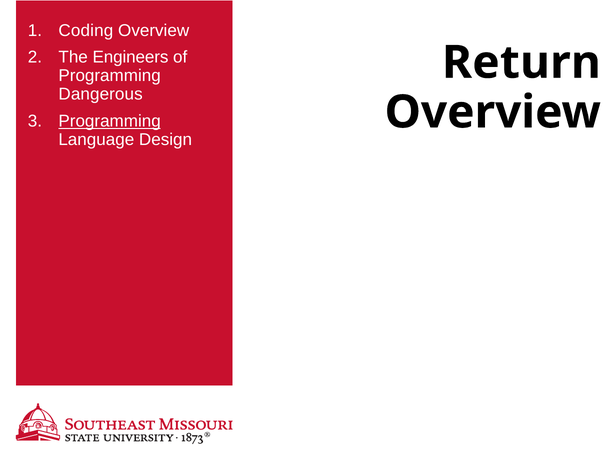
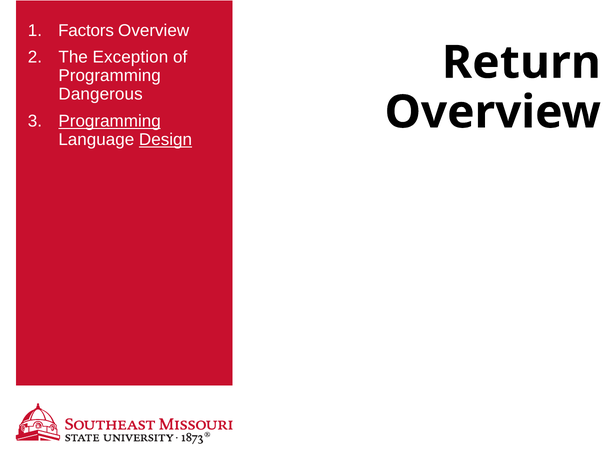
Coding: Coding -> Factors (86, 30)
Engineers: Engineers -> Exception (130, 57)
Design underline: none -> present (166, 140)
